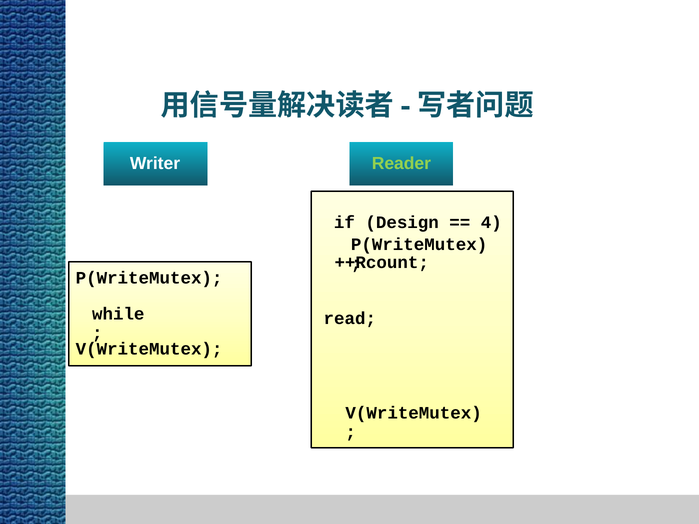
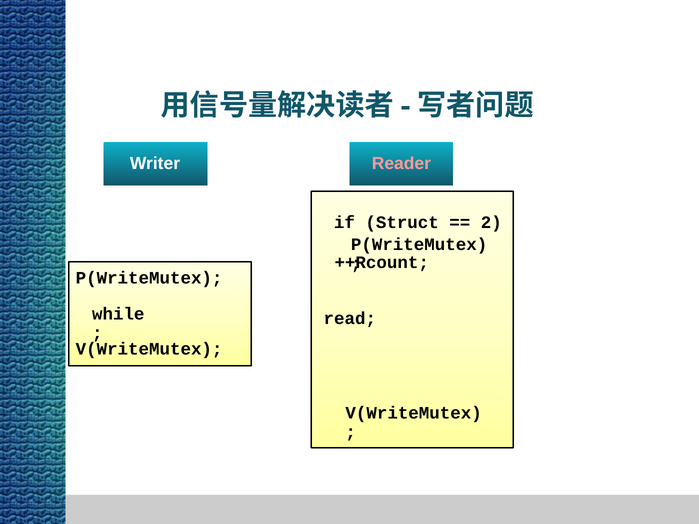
Reader colour: light green -> pink (401, 164)
Design: Design -> Struct (402, 223)
4: 4 -> 2 (491, 223)
